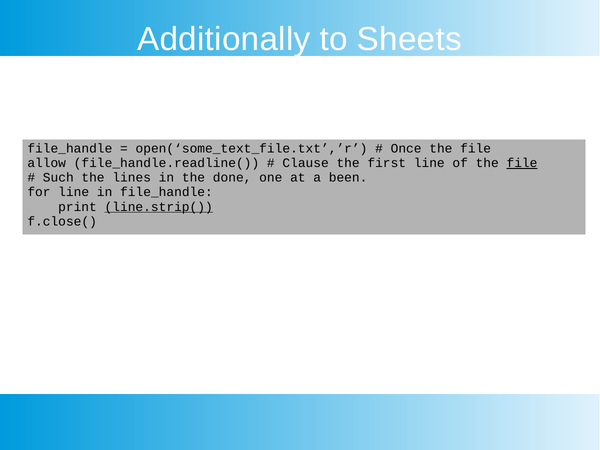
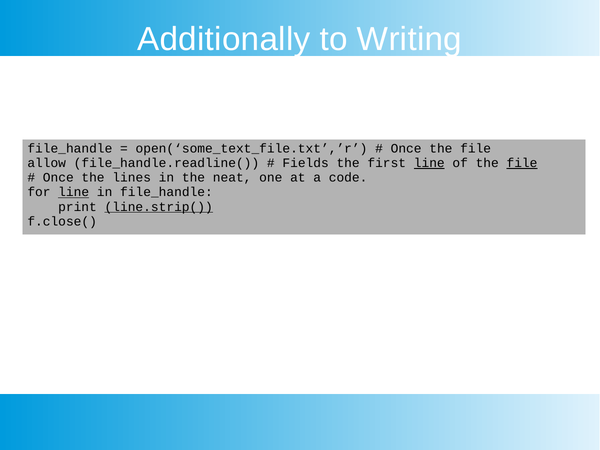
Sheets: Sheets -> Writing (409, 39)
Clause: Clause -> Fields (306, 163)
line underline: none -> present (429, 163)
Such: Such -> Once (58, 178)
done: done -> neat (232, 178)
been: been -> code (348, 178)
line underline: none -> present (74, 192)
